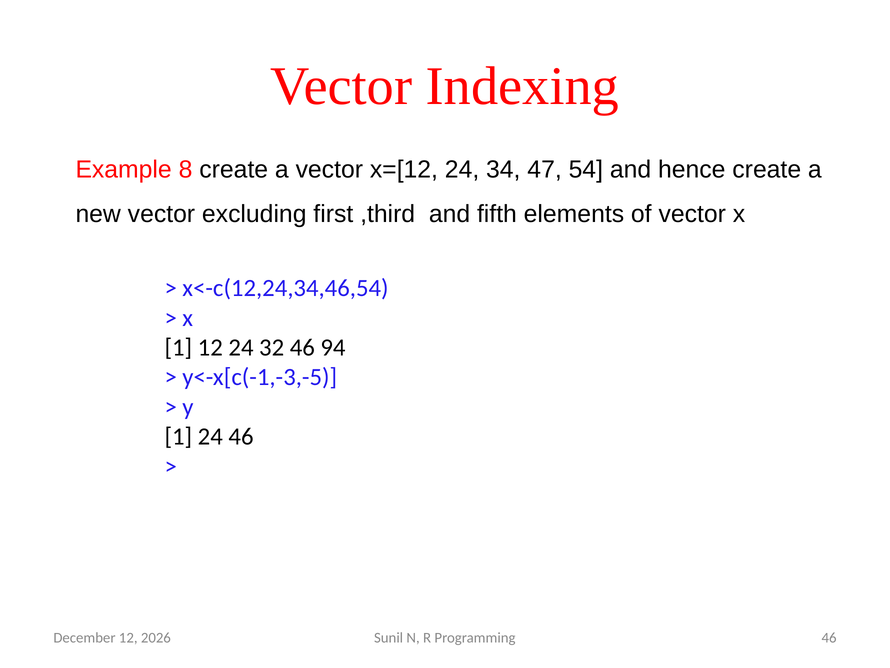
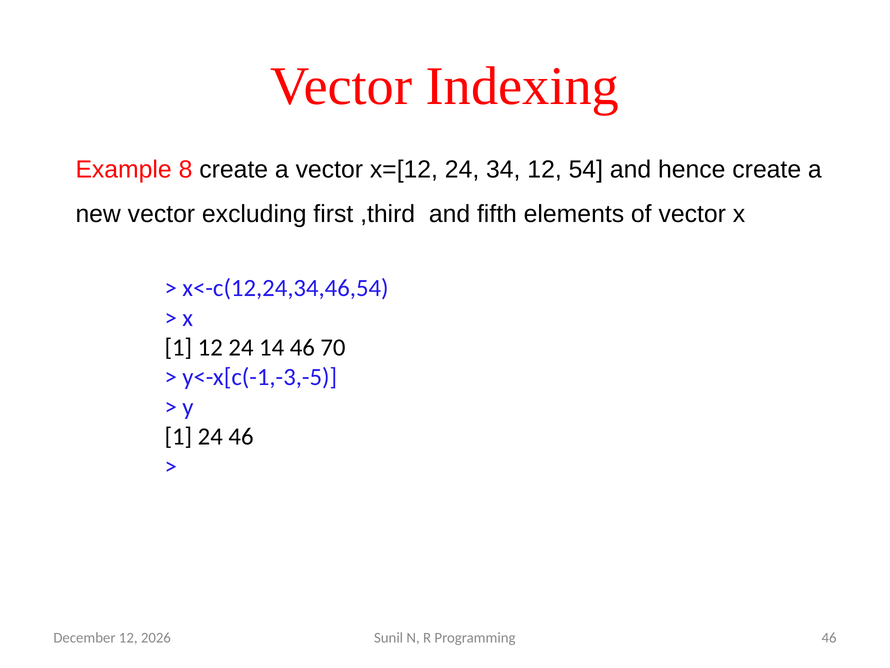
34 47: 47 -> 12 (545, 169)
32: 32 -> 14 (272, 347)
94: 94 -> 70 (333, 347)
